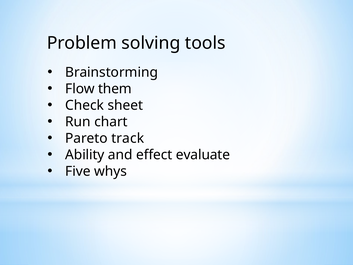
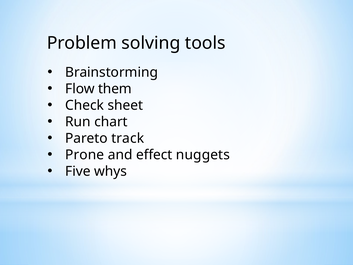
Ability: Ability -> Prone (85, 155)
evaluate: evaluate -> nuggets (203, 155)
